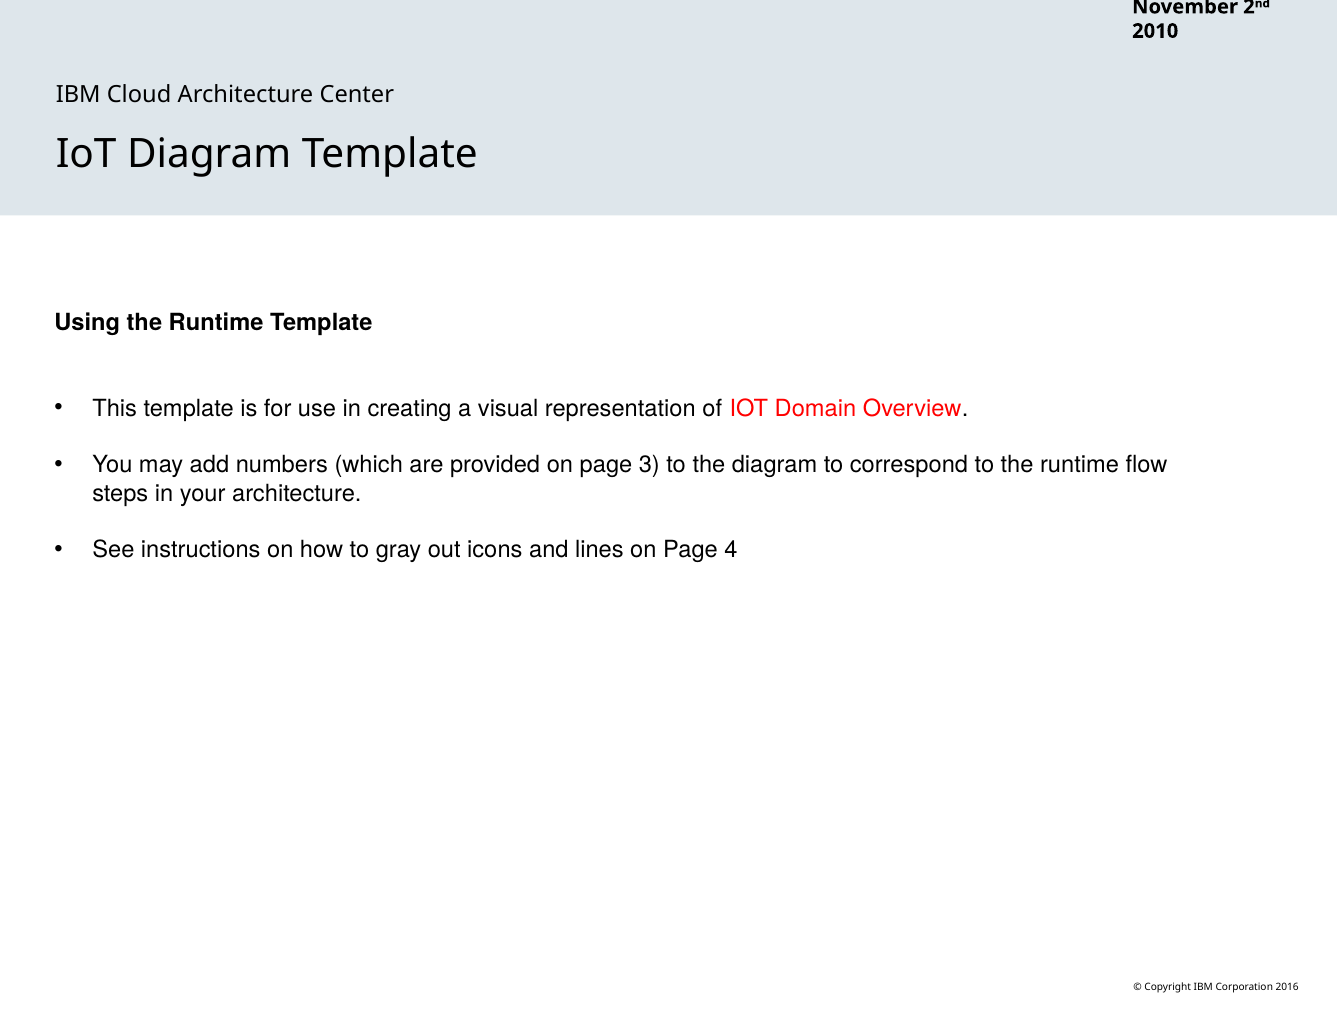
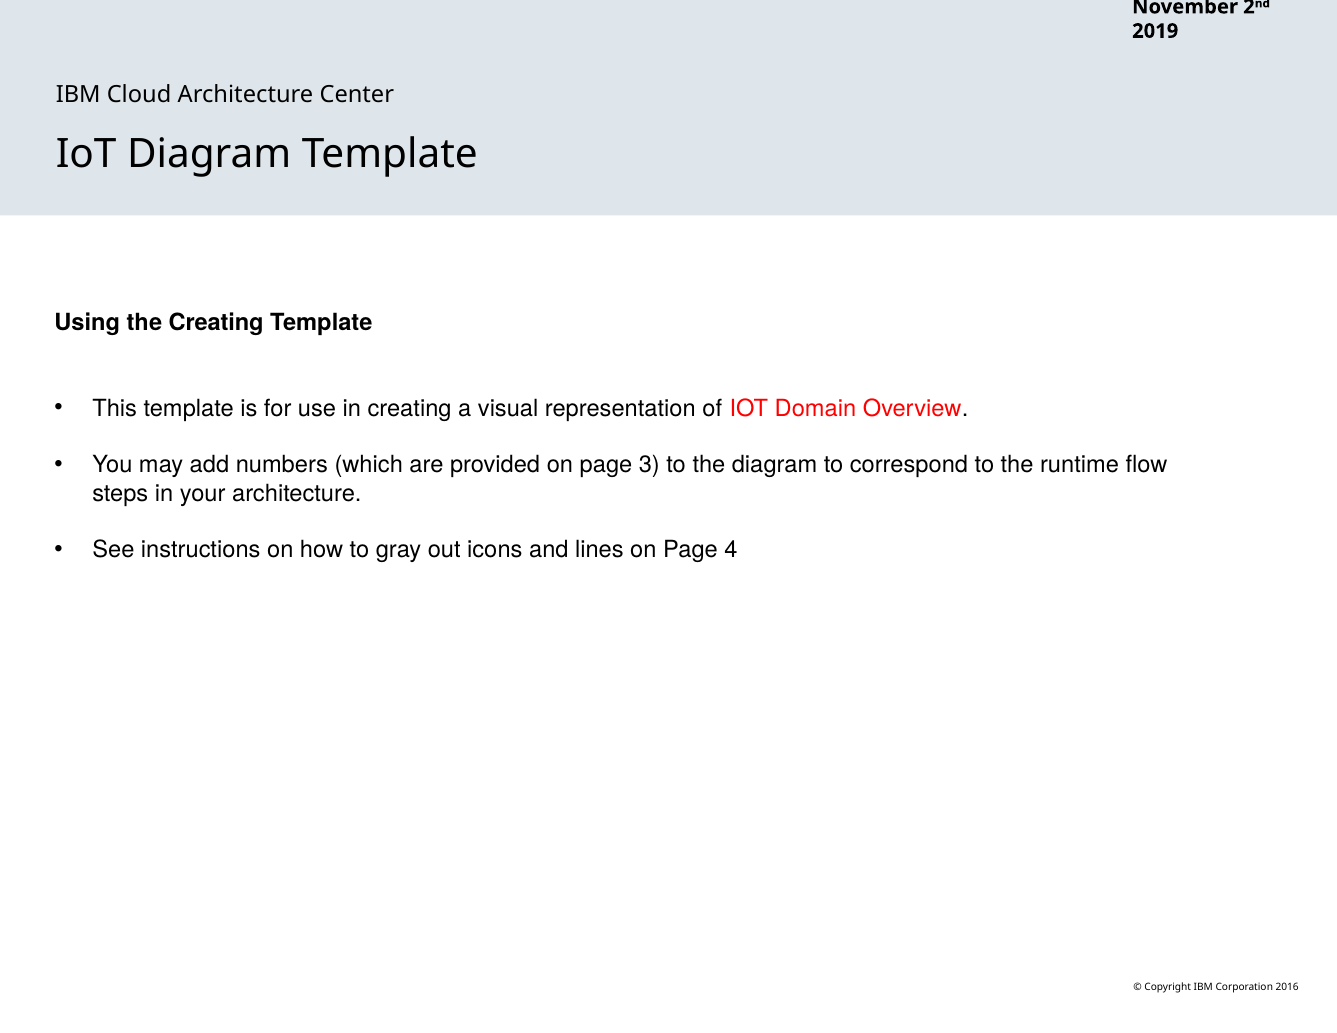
2010: 2010 -> 2019 (1155, 31)
Using the Runtime: Runtime -> Creating (216, 323)
